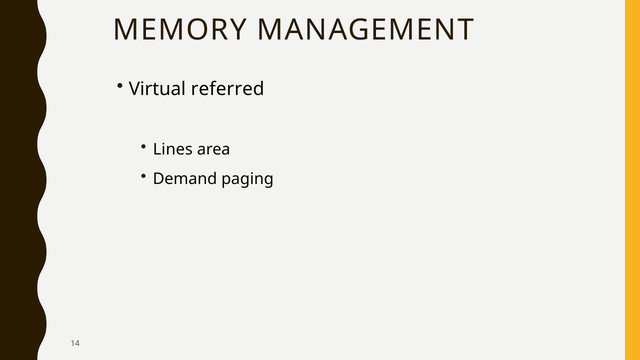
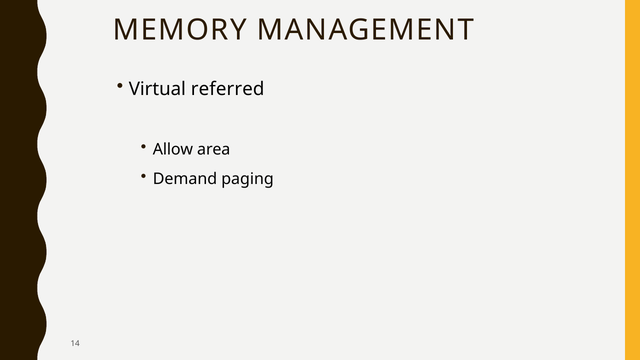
Lines: Lines -> Allow (173, 149)
